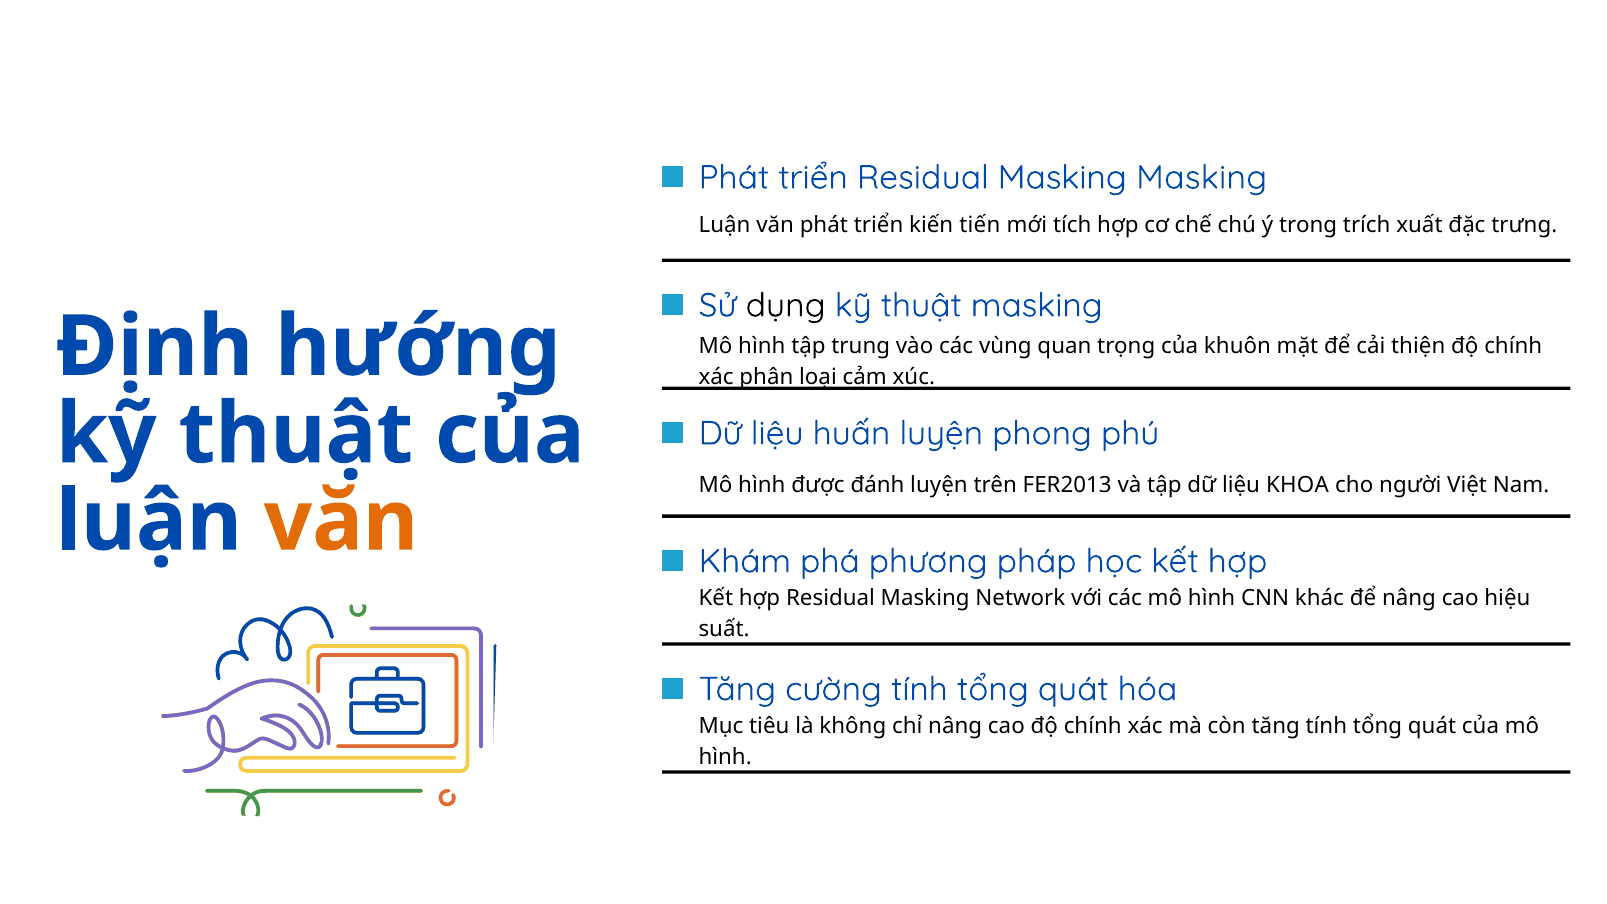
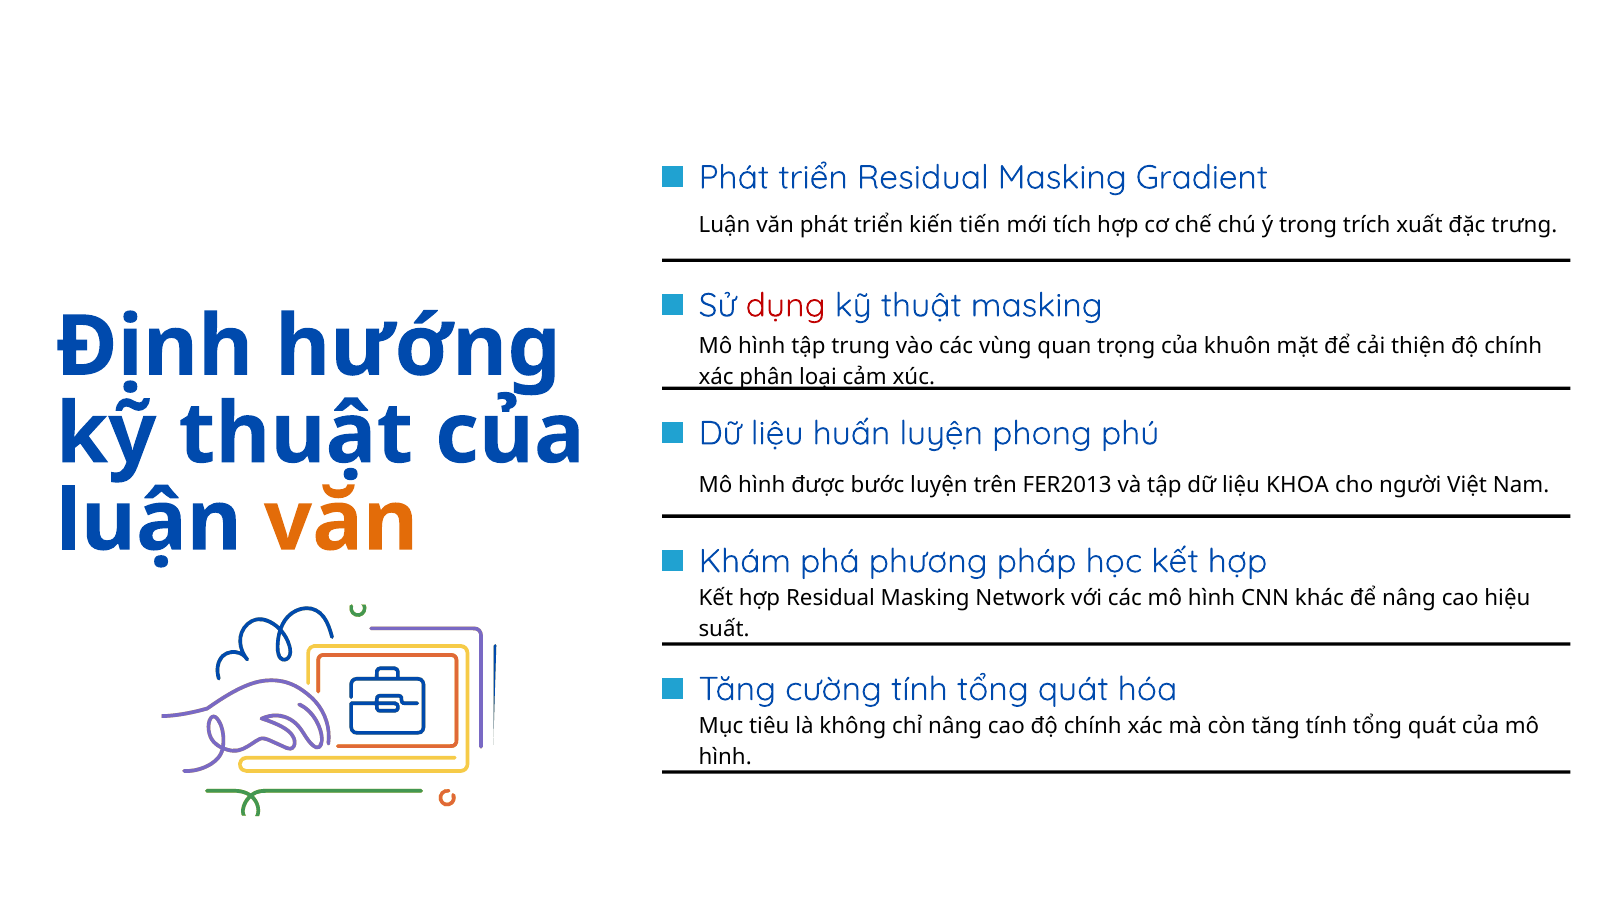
Masking Masking: Masking -> Gradient (1202, 178)
dụng colour: black -> red (786, 305)
đánh: đánh -> bước (877, 486)
